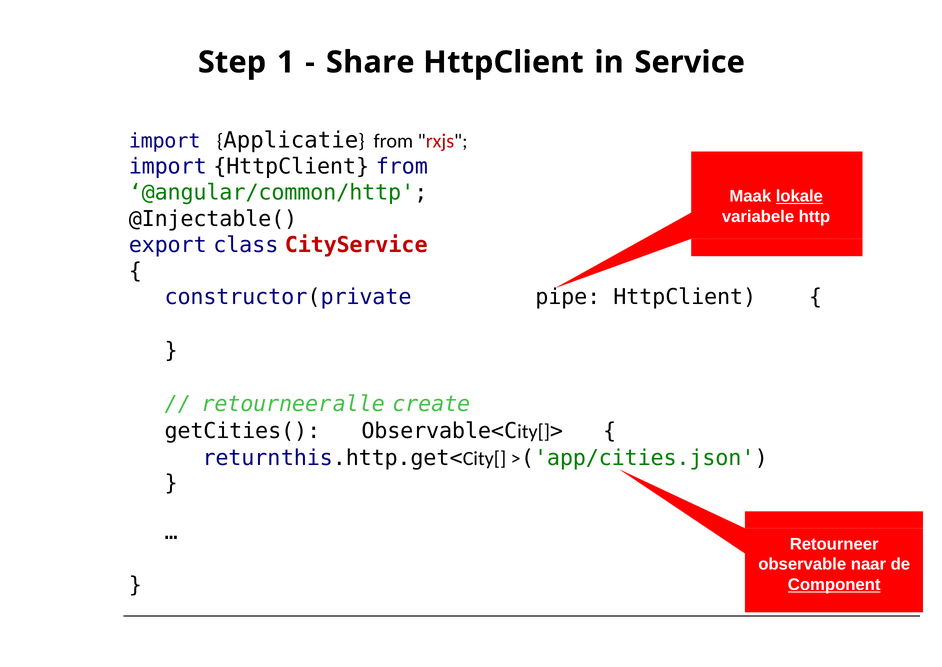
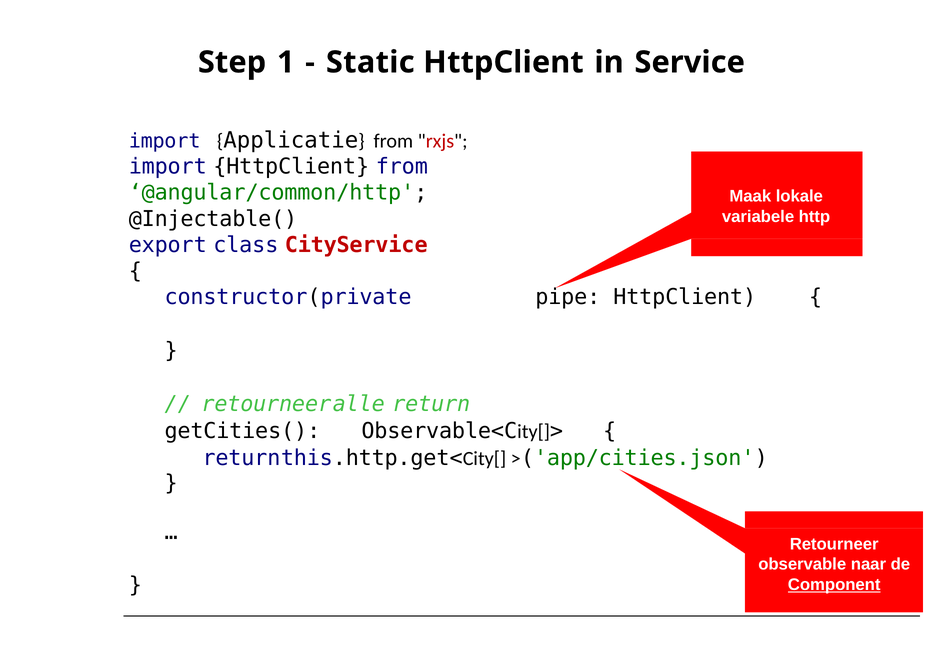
Share: Share -> Static (370, 62)
lokale underline: present -> none (799, 196)
create: create -> return (431, 403)
